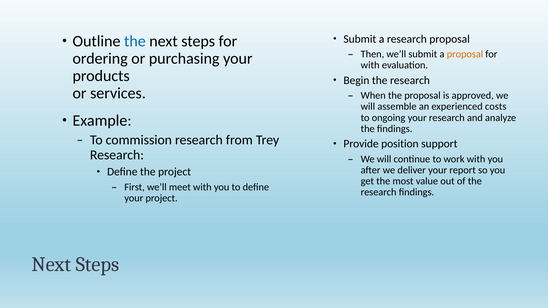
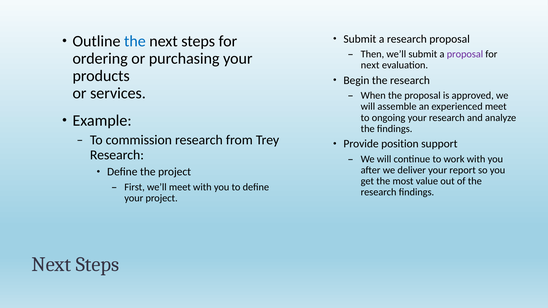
proposal colour: orange -> purple (465, 54)
with: with -> next (370, 65)
experienced costs: costs -> meet (496, 107)
